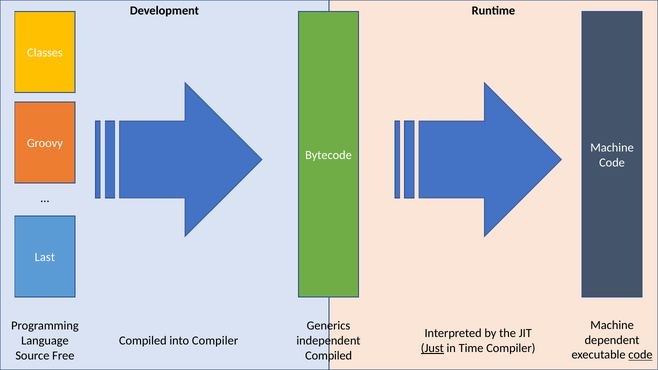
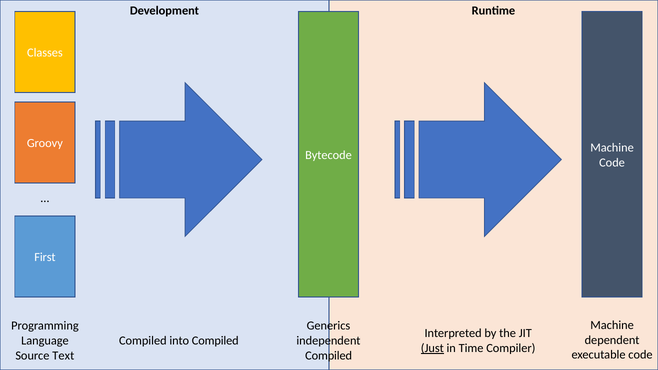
Last: Last -> First (45, 257)
into Compiler: Compiler -> Compiled (215, 341)
code underline: present -> none (640, 355)
Free: Free -> Text (63, 356)
